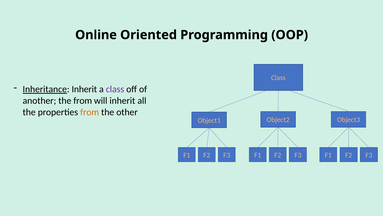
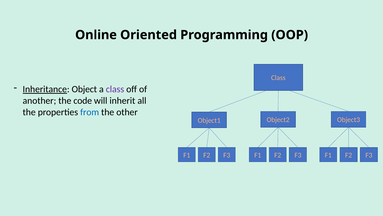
Inheritance Inherit: Inherit -> Object (84, 89)
the from: from -> code (83, 101)
from colour: orange -> blue (90, 112)
